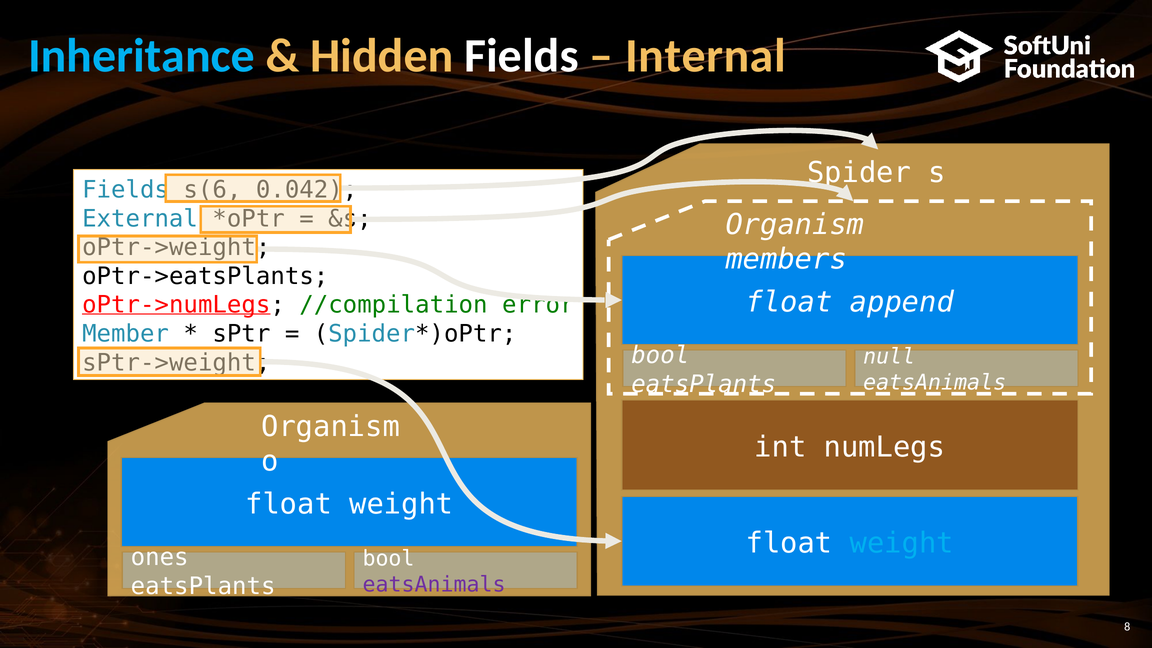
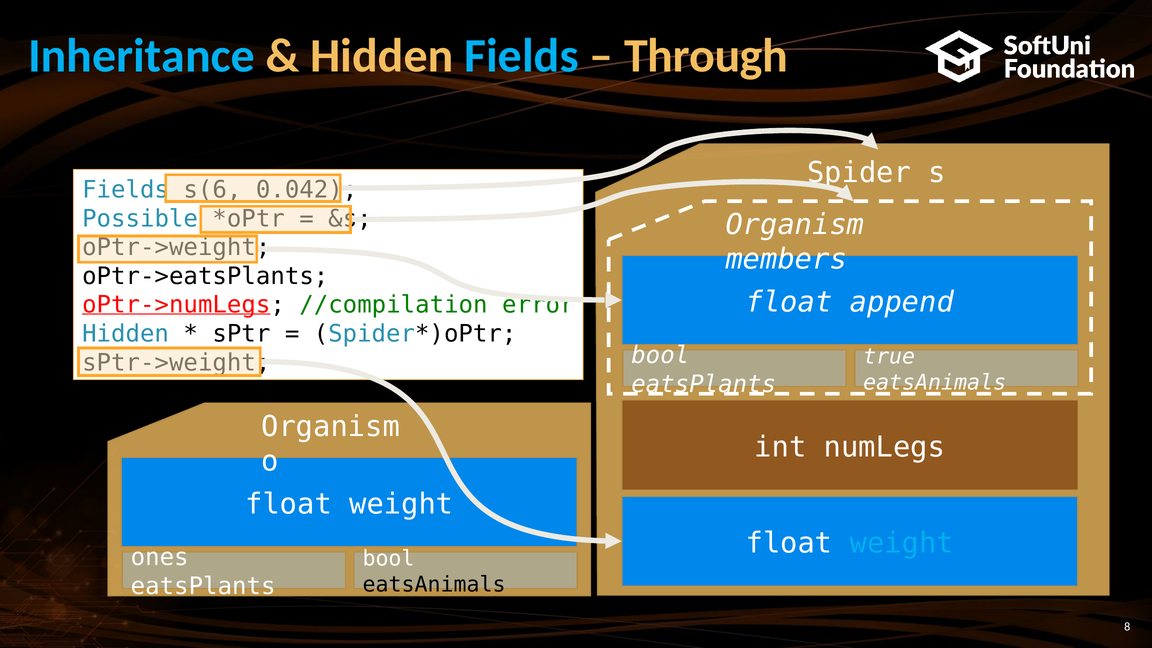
Fields colour: white -> light blue (521, 56)
Internal: Internal -> Through (706, 56)
External: External -> Possible (140, 219)
Member: Member -> Hidden (126, 334)
null: null -> true (889, 357)
eatsAnimals colour: purple -> black (434, 585)
